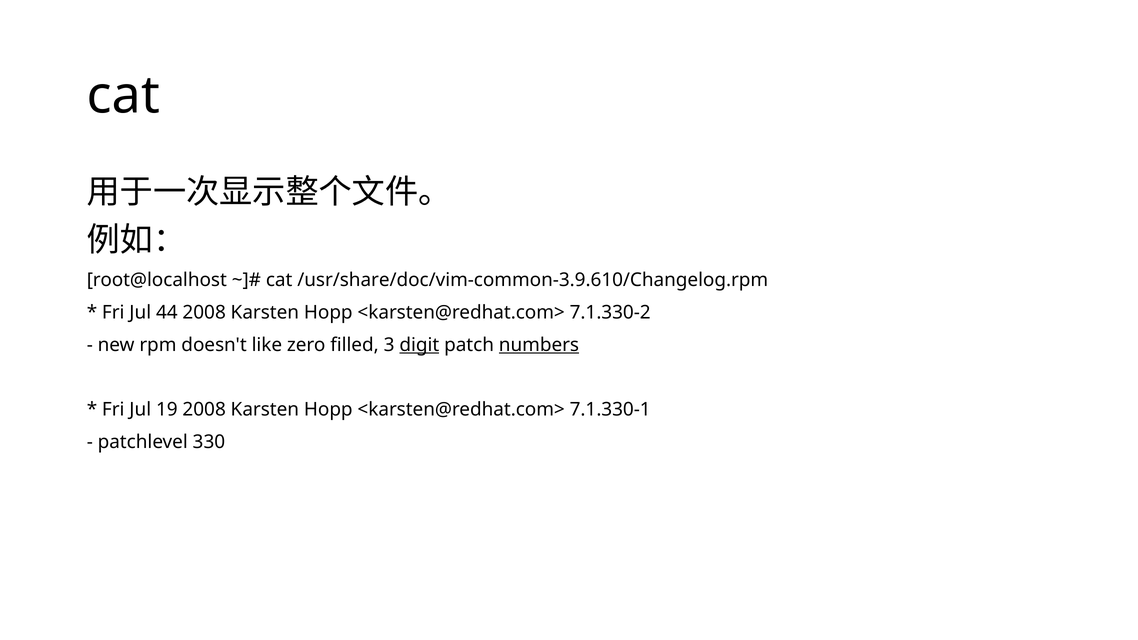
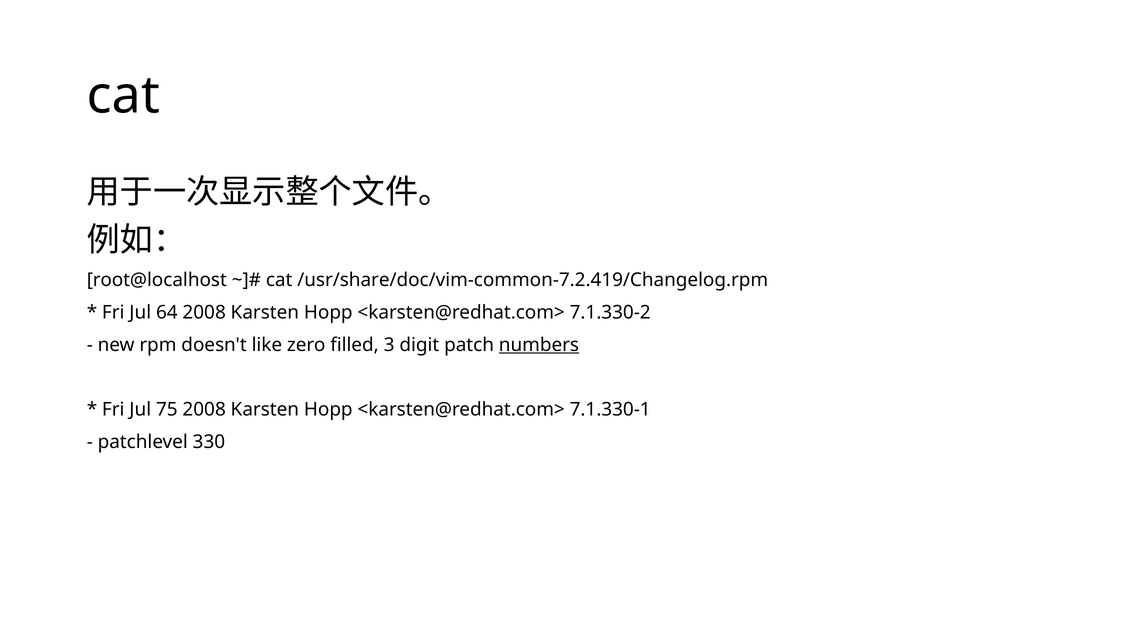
/usr/share/doc/vim-common-3.9.610/Changelog.rpm: /usr/share/doc/vim-common-3.9.610/Changelog.rpm -> /usr/share/doc/vim-common-7.2.419/Changelog.rpm (533, 280)
44: 44 -> 64 (167, 313)
digit underline: present -> none (419, 345)
19: 19 -> 75 (167, 410)
